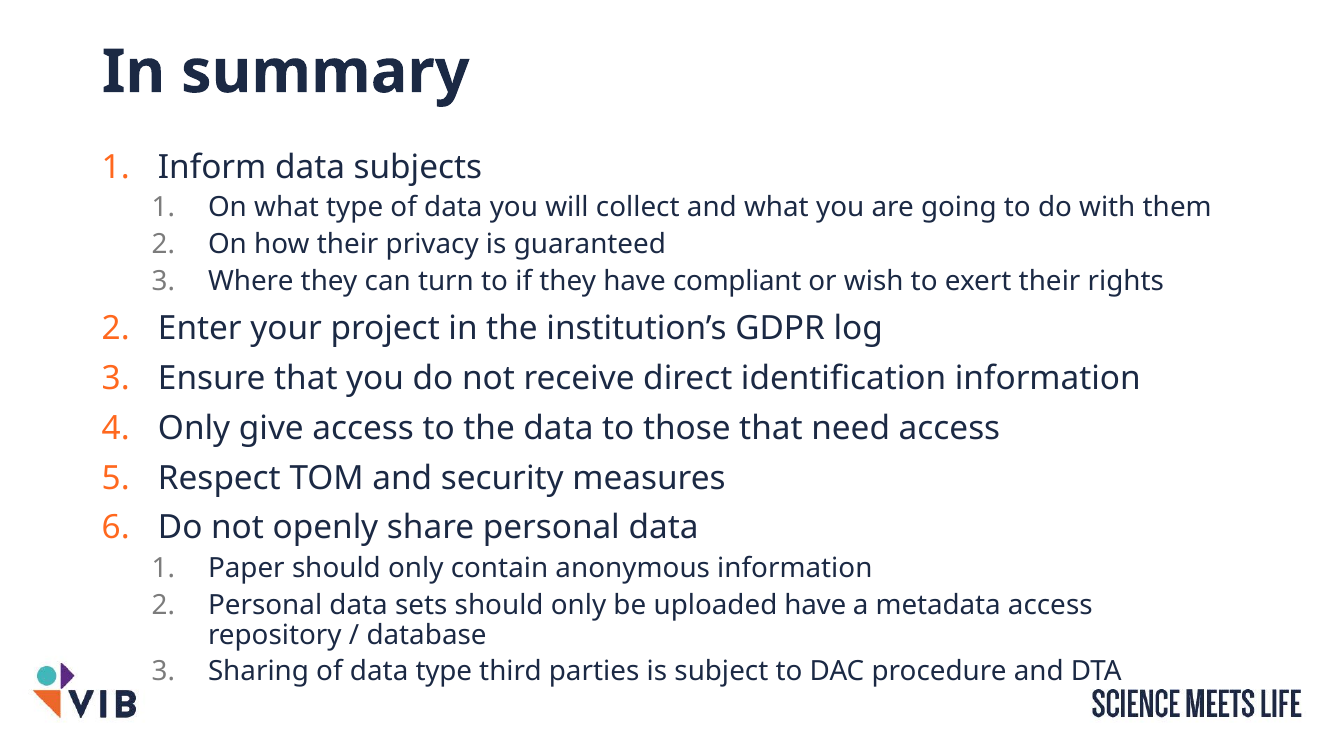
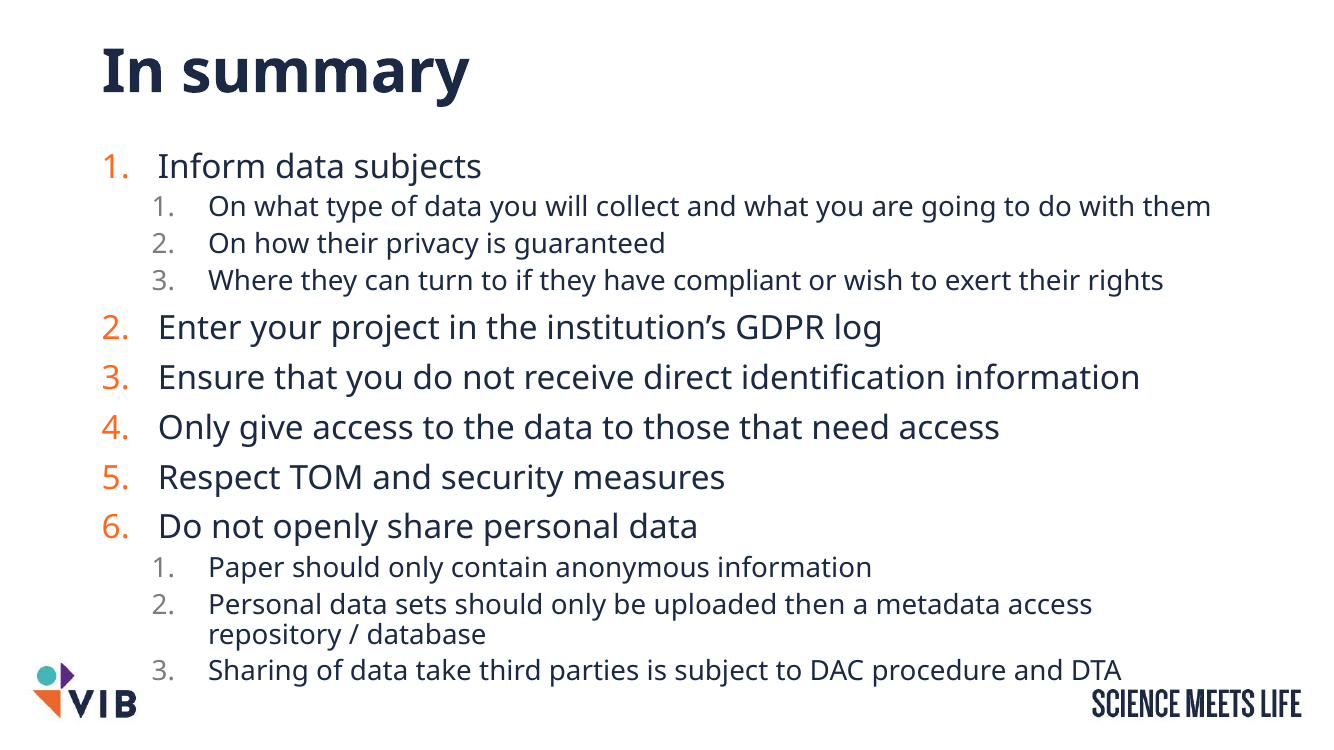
uploaded have: have -> then (815, 605)
data type: type -> take (444, 672)
